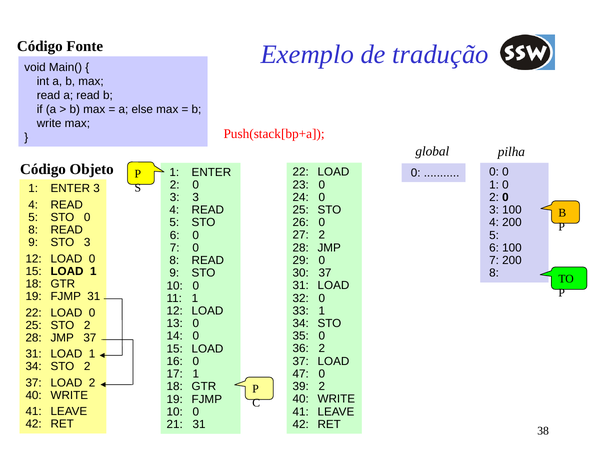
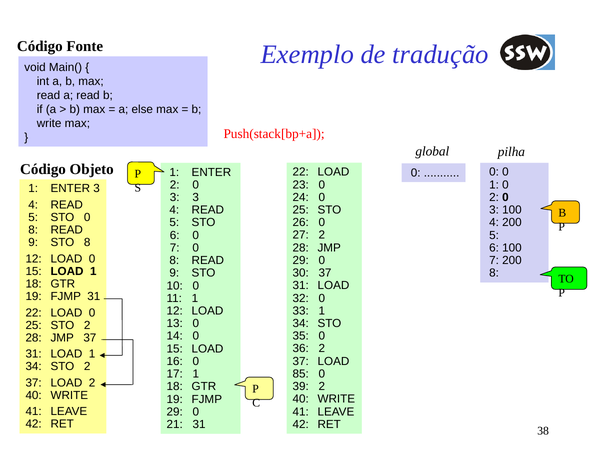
STO 3: 3 -> 8 (87, 243)
47: 47 -> 85 (301, 374)
10: 10 -> 29 (175, 412)
